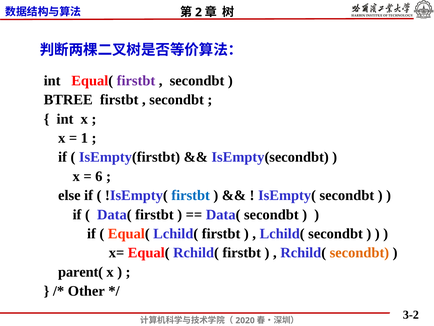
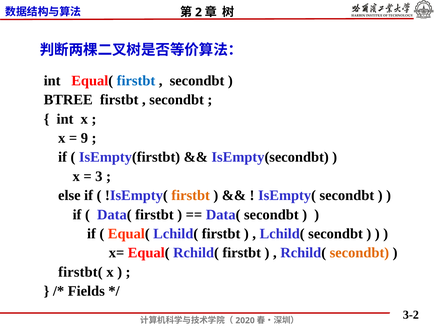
firstbt colour: purple -> blue (136, 81)
1: 1 -> 9 (84, 138)
6: 6 -> 3 (99, 176)
firstbt colour: blue -> orange (191, 195)
parent(: parent( -> firstbt( (80, 271)
Other: Other -> Fields (86, 291)
